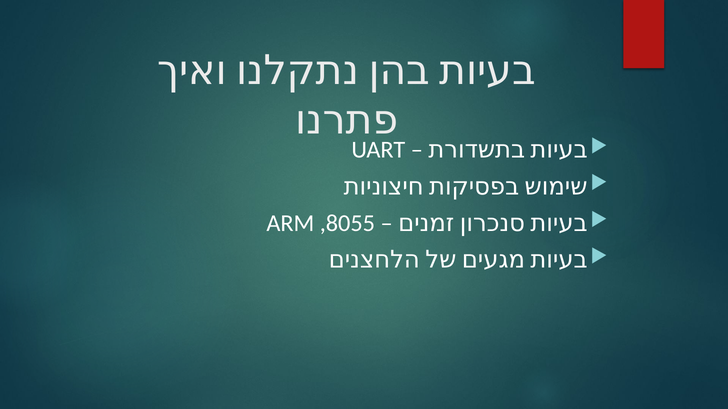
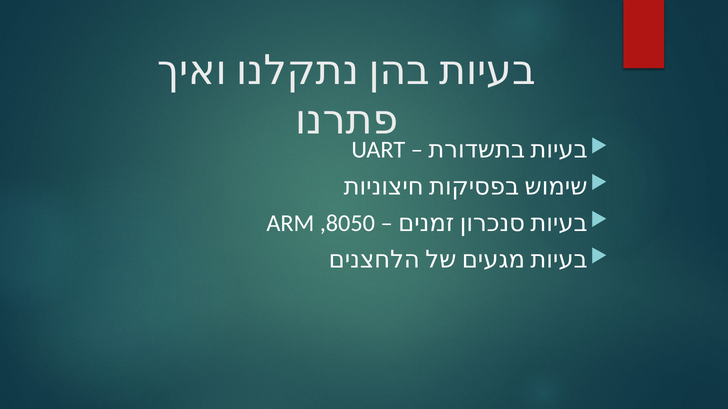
8055: 8055 -> 8050 (350, 224)
